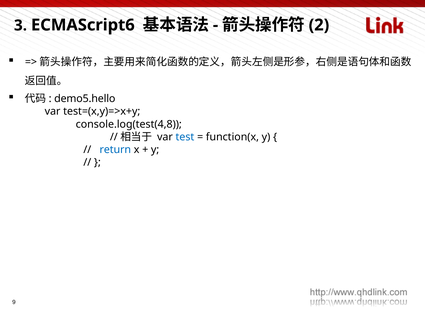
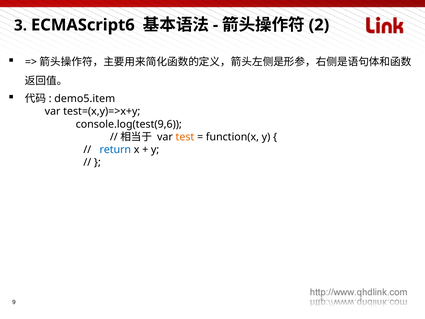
demo5.hello: demo5.hello -> demo5.item (85, 99)
console.log(test(4,8: console.log(test(4,8 -> console.log(test(9,6 (129, 124)
test colour: blue -> orange (185, 137)
